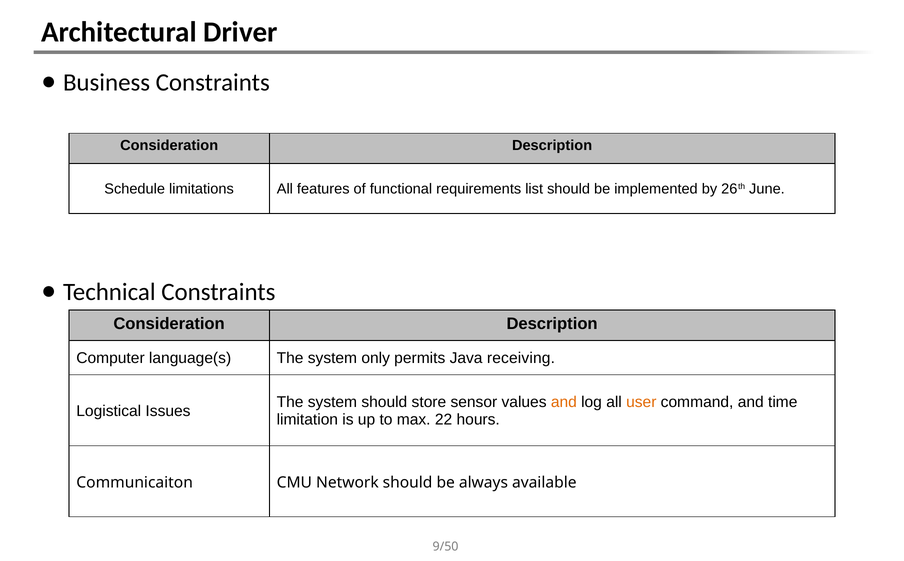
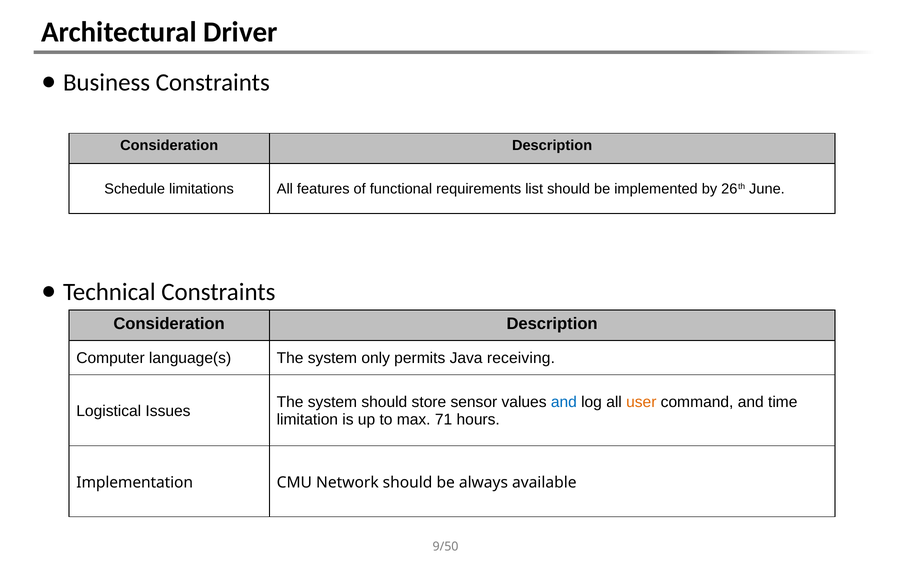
and colour: orange -> blue (564, 402)
22: 22 -> 71 (444, 420)
Communicaiton: Communicaiton -> Implementation (135, 483)
